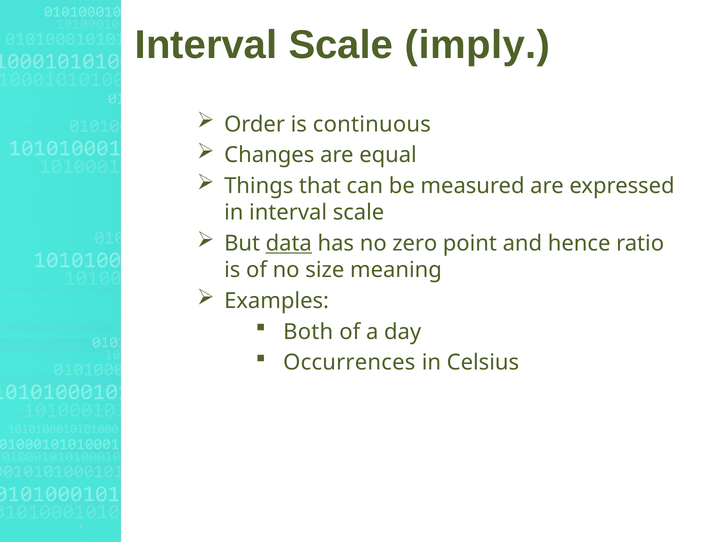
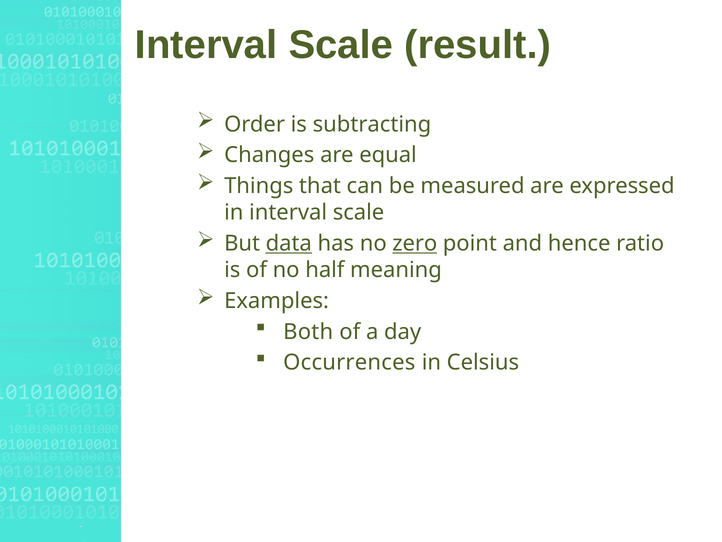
imply: imply -> result (478, 45)
continuous: continuous -> subtracting (372, 124)
zero underline: none -> present (415, 243)
size: size -> half (325, 270)
